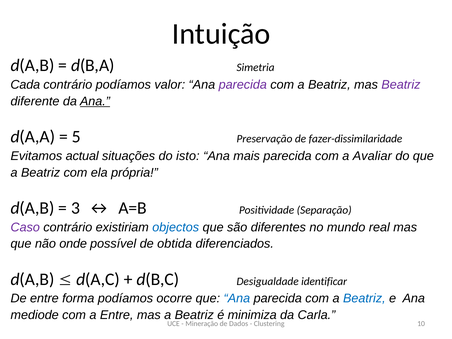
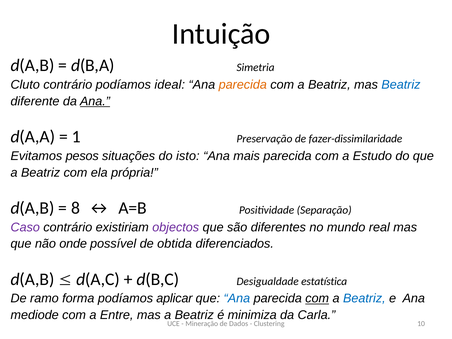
Cada: Cada -> Cluto (25, 85)
valor: valor -> ideal (170, 85)
parecida colour: purple -> orange (243, 85)
Beatriz colour: purple -> blue (401, 85)
5: 5 -> 1 (76, 137)
actual: actual -> pesos (82, 156)
Avaliar: Avaliar -> Estudo (372, 156)
3: 3 -> 8 (75, 208)
objectos colour: blue -> purple (176, 227)
identificar: identificar -> estatística (324, 281)
De entre: entre -> ramo (44, 299)
ocorre: ocorre -> aplicar (174, 299)
com underline: none -> present (317, 299)
